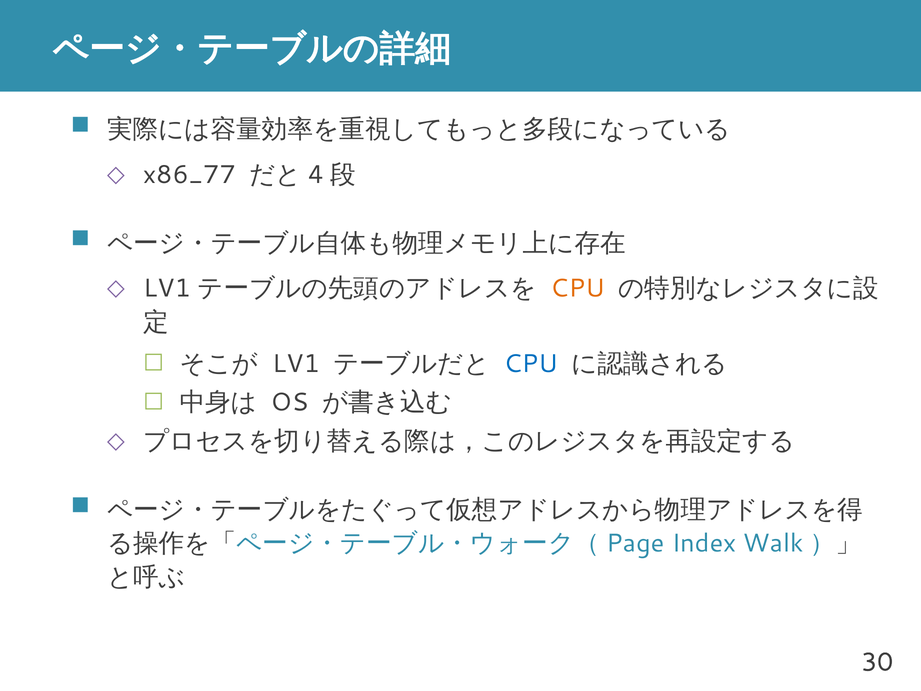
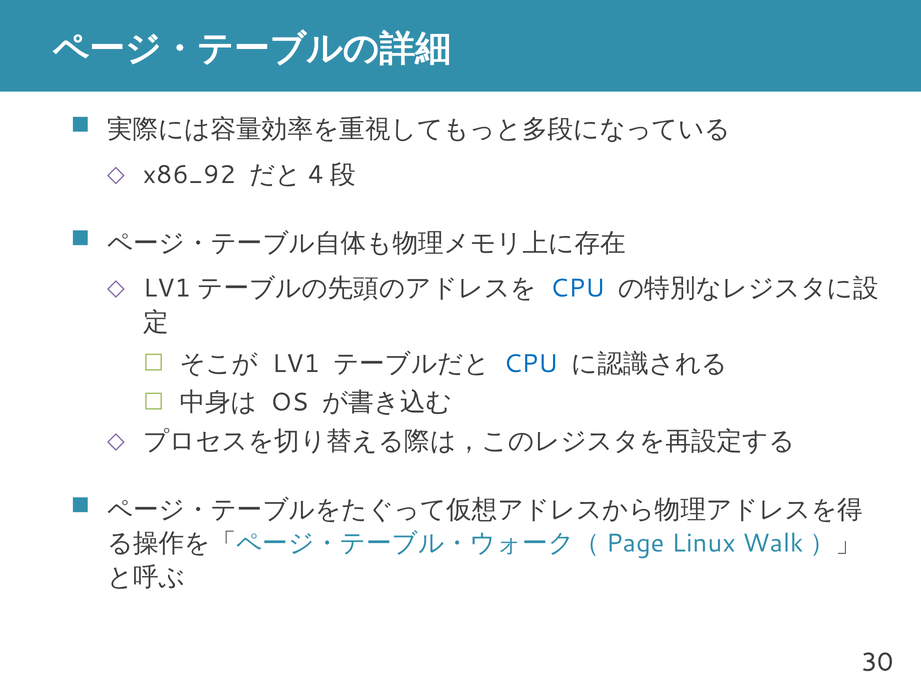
x86_77: x86_77 -> x86_92 (190, 175)
CPU colour: orange -> blue (578, 288)
Index: Index -> Linux (704, 543)
